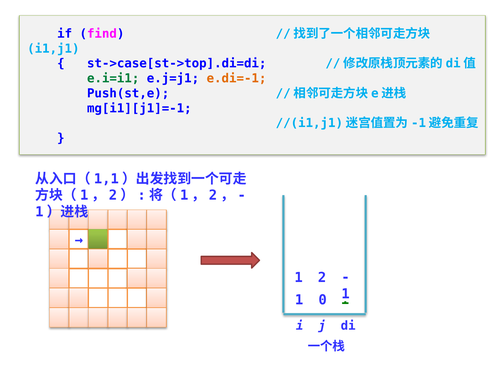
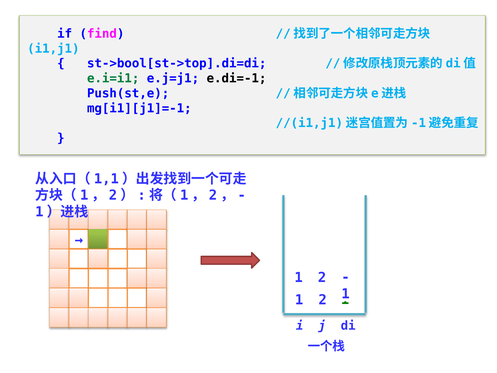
st->case[st->top].di=di: st->case[st->top].di=di -> st->bool[st->top].di=di (177, 63)
e.di=-1 colour: orange -> black (237, 78)
0: 0 -> 2 (323, 300)
